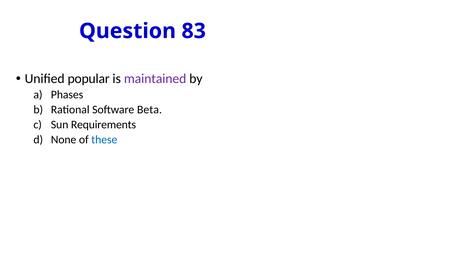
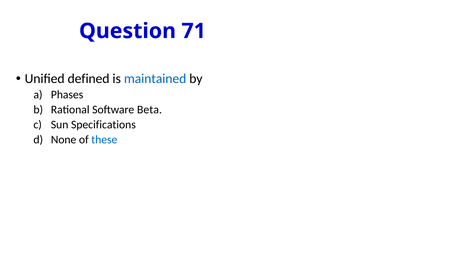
83: 83 -> 71 (194, 31)
popular: popular -> defined (89, 79)
maintained colour: purple -> blue (155, 79)
Requirements: Requirements -> Specifications (103, 125)
